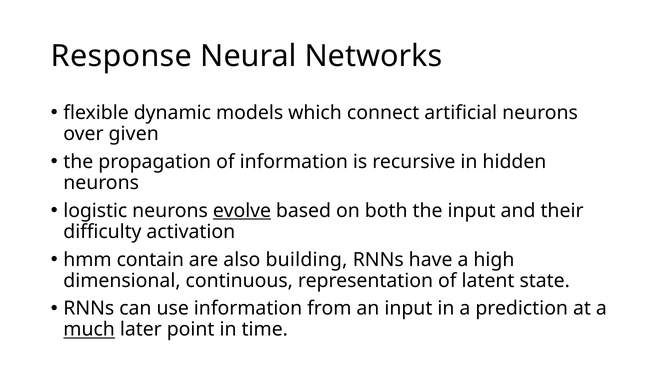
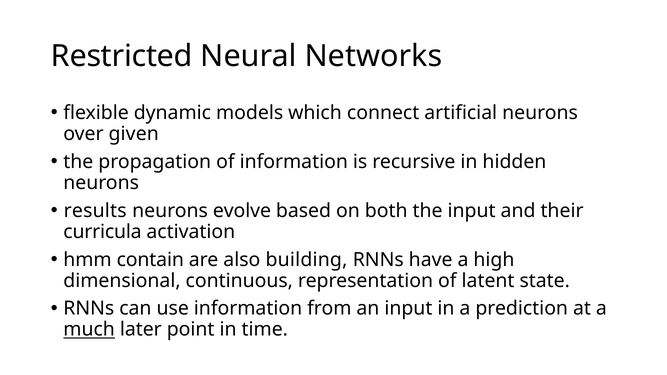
Response: Response -> Restricted (122, 56)
logistic: logistic -> results (95, 211)
evolve underline: present -> none (242, 211)
difficulty: difficulty -> curricula (103, 232)
